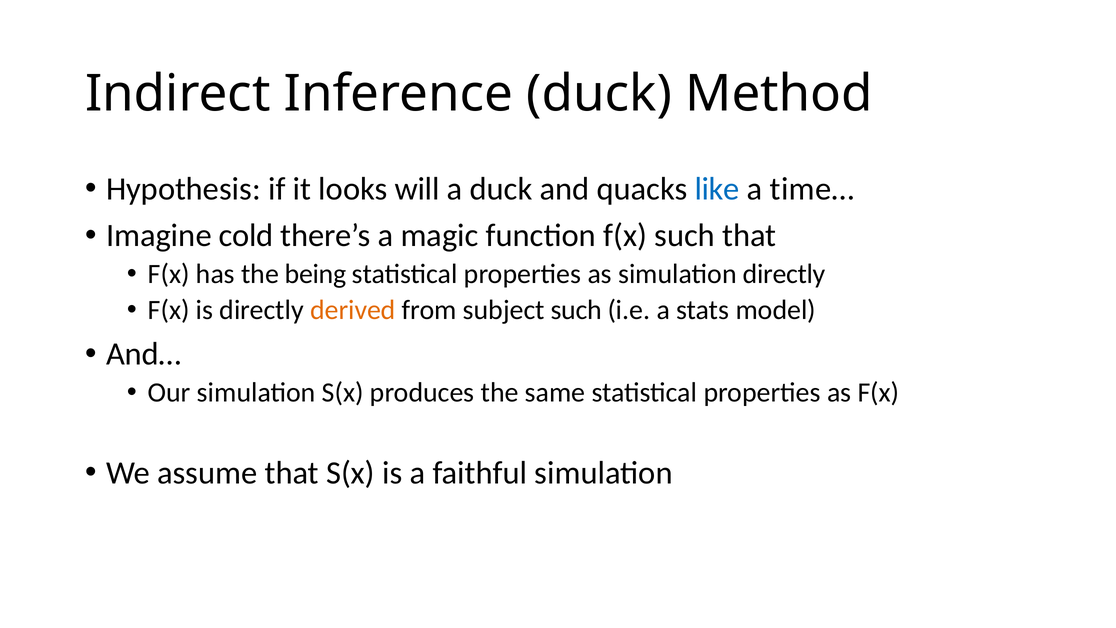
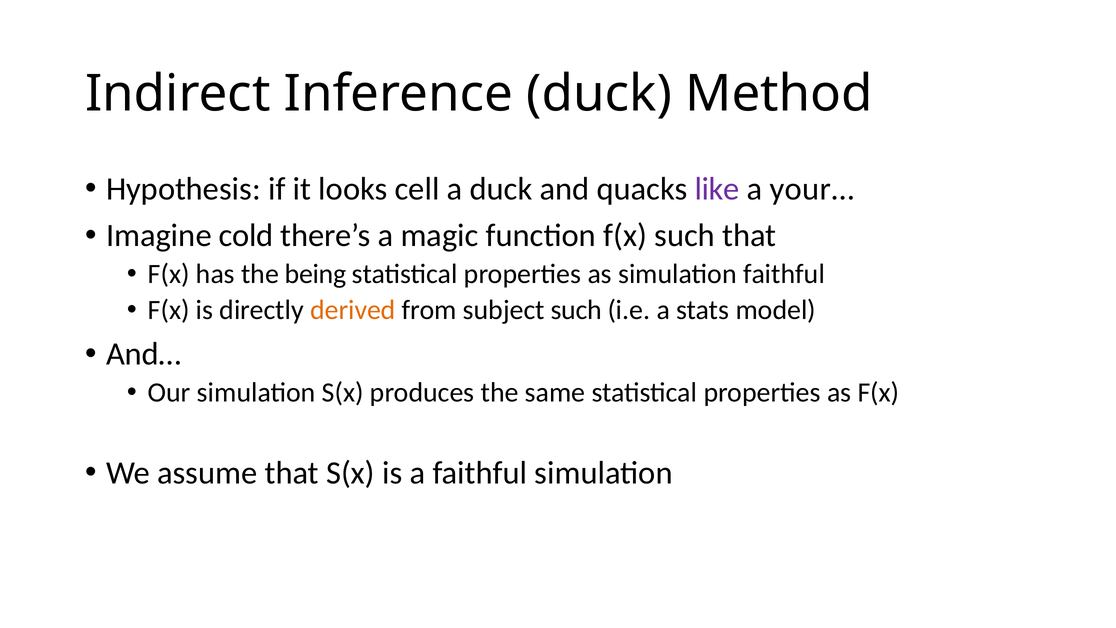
will: will -> cell (417, 189)
like colour: blue -> purple (717, 189)
time…: time… -> your… (812, 189)
simulation directly: directly -> faithful (784, 274)
